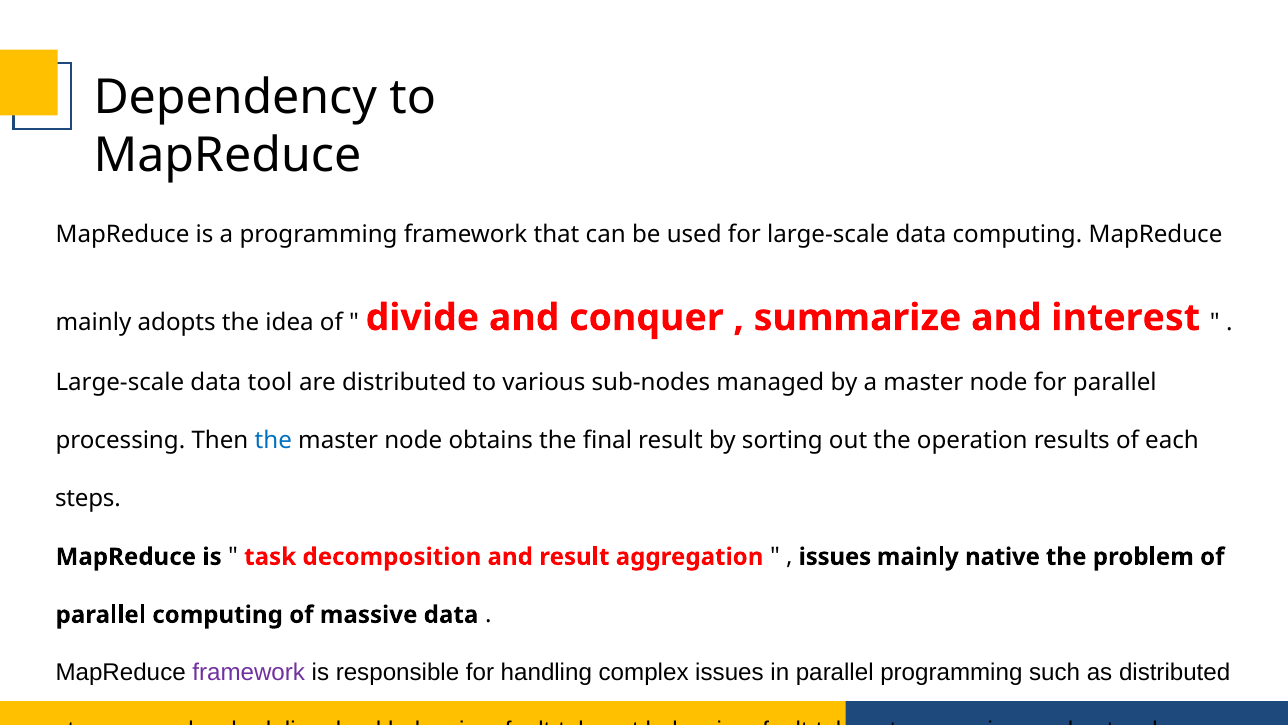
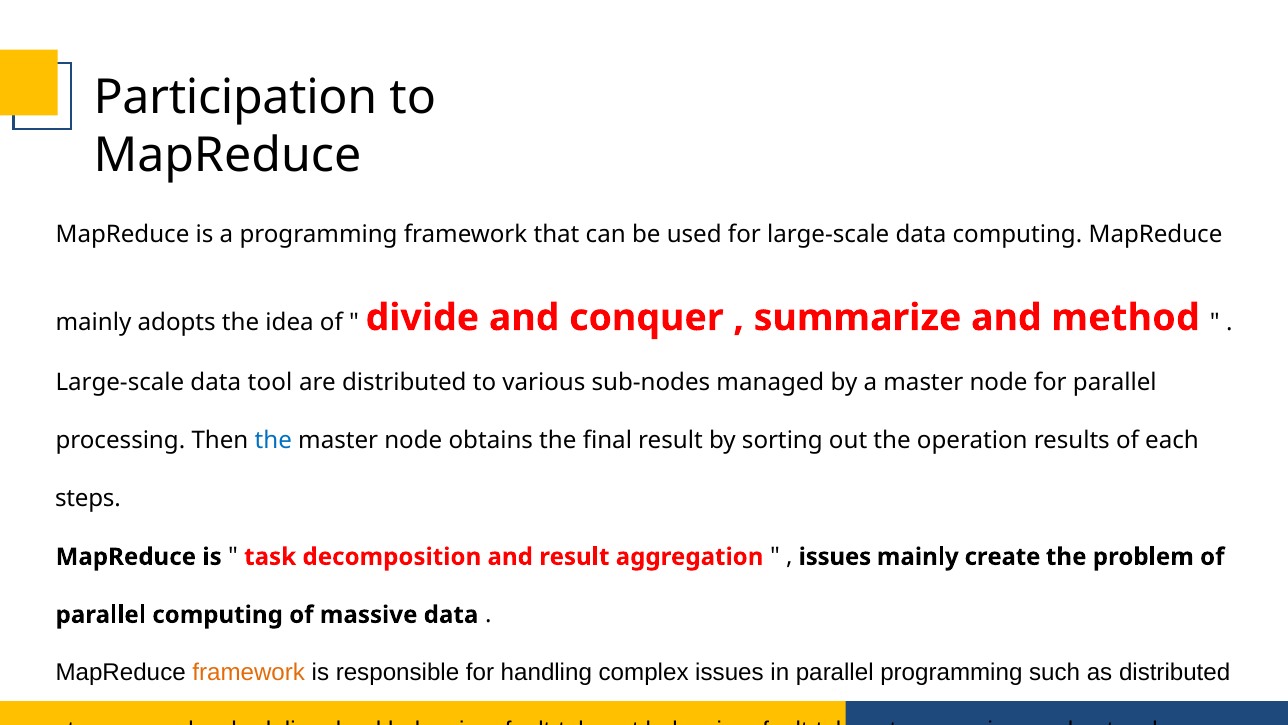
Dependency: Dependency -> Participation (235, 97)
interest: interest -> method (1126, 318)
native: native -> create (1002, 556)
framework colour: purple -> orange (249, 672)
